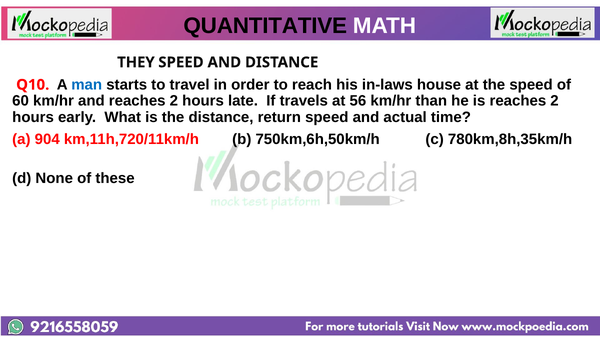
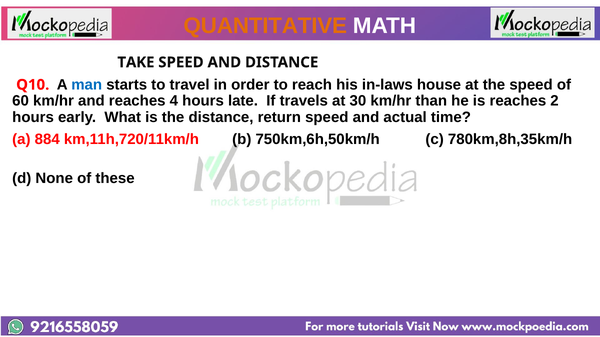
QUANTITATIVE colour: black -> orange (265, 26)
THEY: THEY -> TAKE (136, 62)
and reaches 2: 2 -> 4 (174, 101)
56: 56 -> 30 (358, 101)
904: 904 -> 884 (47, 140)
